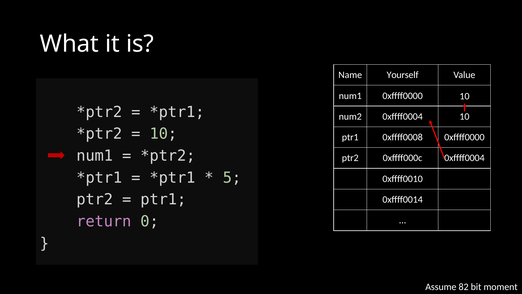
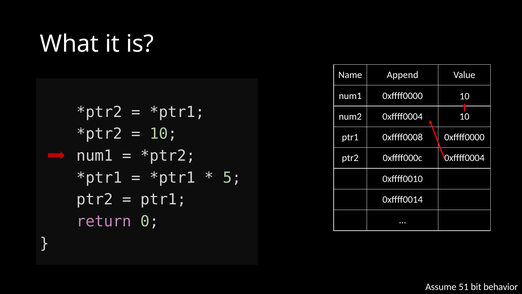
Yourself: Yourself -> Append (403, 75)
82: 82 -> 51 (464, 287)
moment: moment -> behavior (501, 287)
